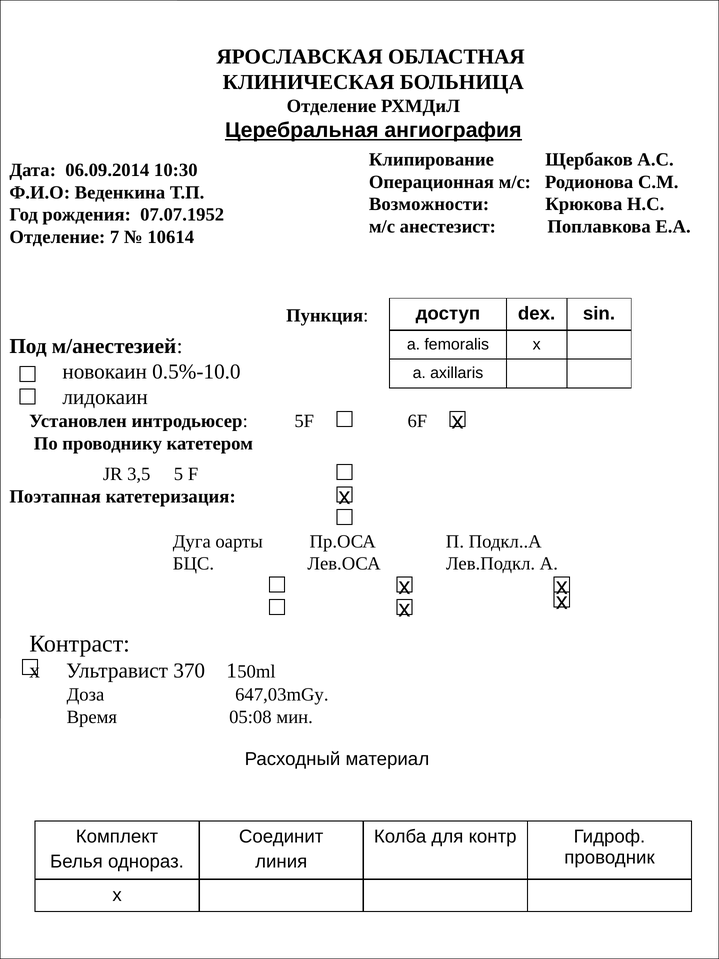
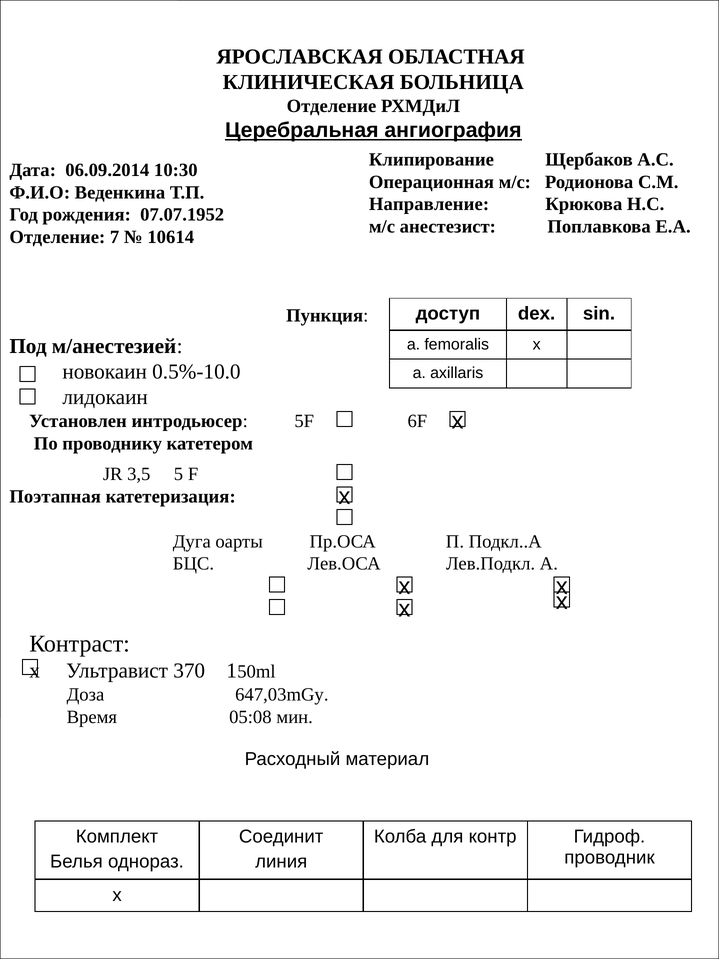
Возможности: Возможности -> Направление (429, 204)
